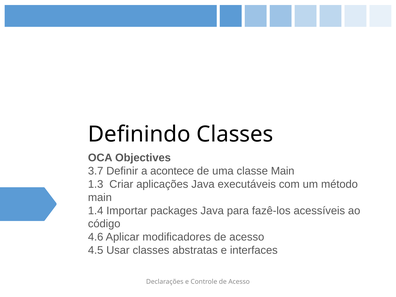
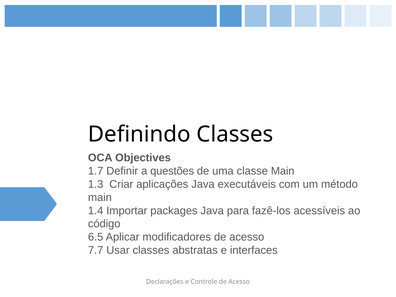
3.7: 3.7 -> 1.7 (96, 171)
acontece: acontece -> questões (172, 171)
4.6: 4.6 -> 6.5 (96, 237)
4.5: 4.5 -> 7.7 (96, 250)
